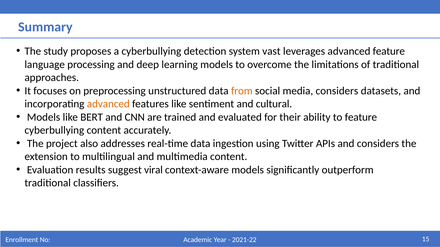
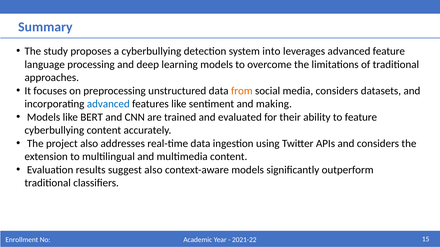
vast: vast -> into (271, 51)
advanced colour: orange -> blue (108, 104)
cultural: cultural -> making (274, 104)
suggest viral: viral -> also (153, 170)
